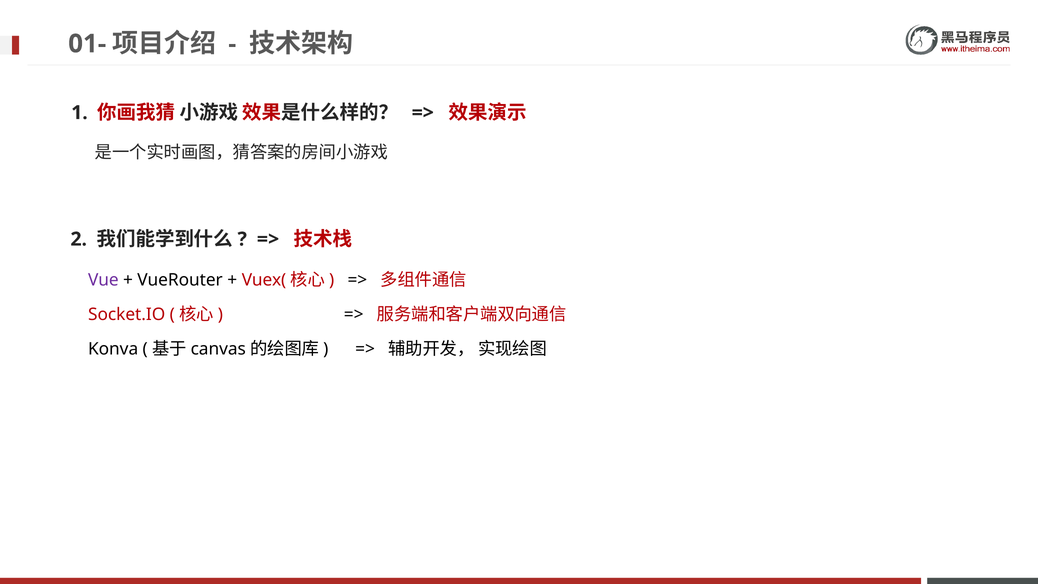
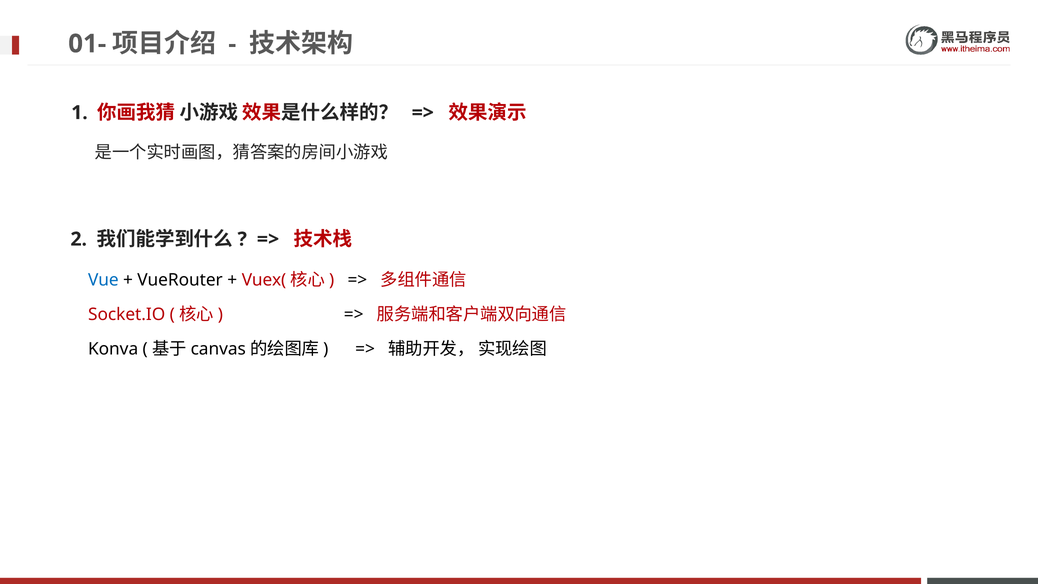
Vue colour: purple -> blue (103, 280)
